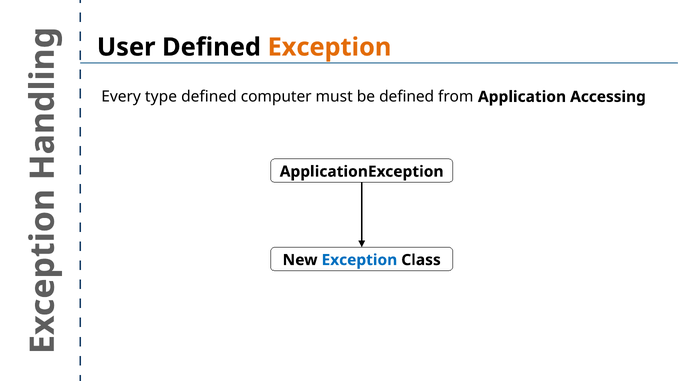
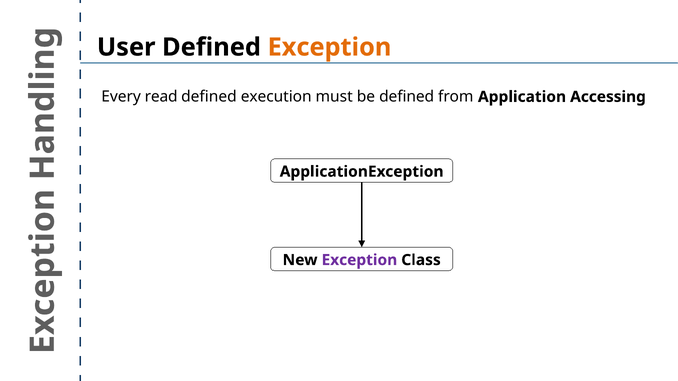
type: type -> read (161, 97)
computer: computer -> execution (276, 97)
Exception colour: blue -> purple (359, 260)
